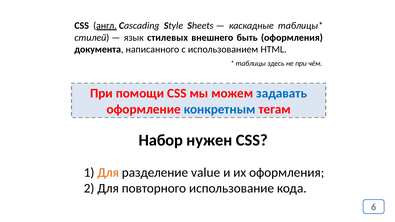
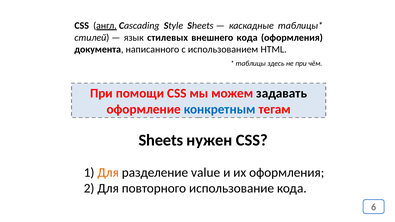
внешнего быть: быть -> кода (247, 38)
задавать colour: blue -> black (282, 93)
Набор: Набор -> Sheets (161, 140)
